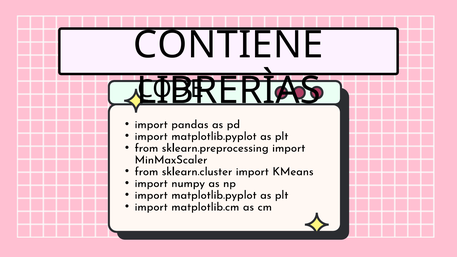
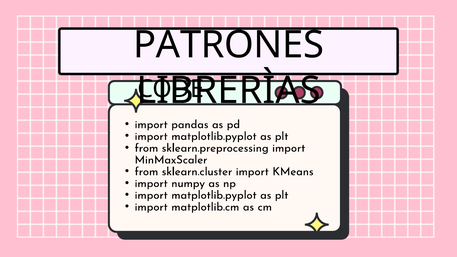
CONTIENE: CONTIENE -> PATRONES (229, 45)
